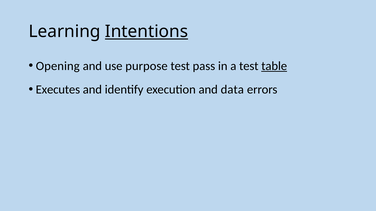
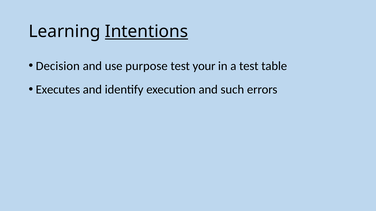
Opening: Opening -> Decision (58, 66)
pass: pass -> your (204, 66)
table underline: present -> none (274, 66)
data: data -> such (232, 90)
